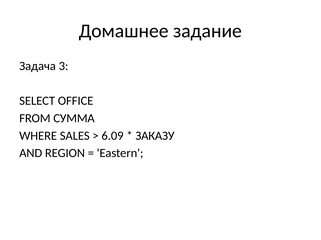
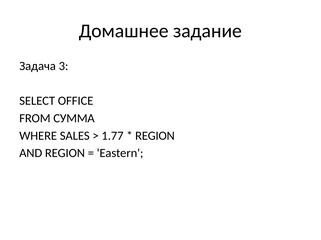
6.09: 6.09 -> 1.77 (113, 136)
ЗАКАЗУ: ЗАКАЗУ -> REGION (155, 136)
